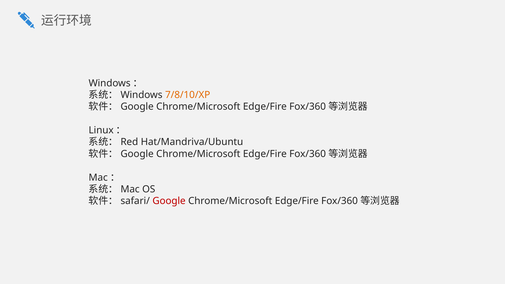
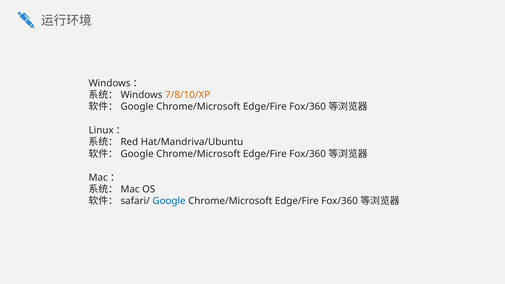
Google colour: red -> blue (169, 201)
